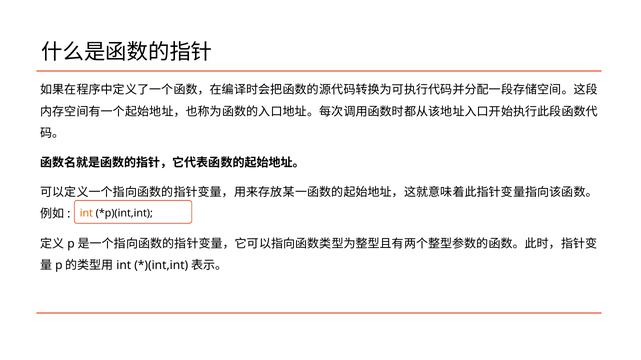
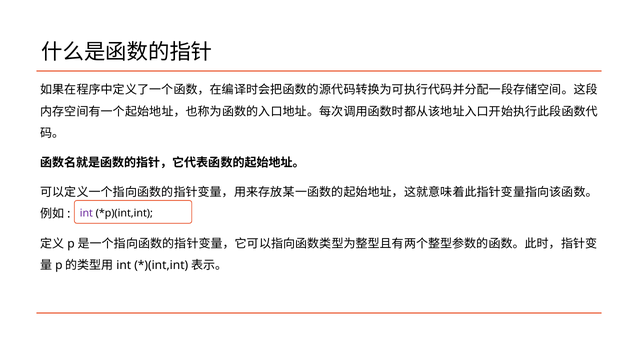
int colour: orange -> purple (86, 214)
